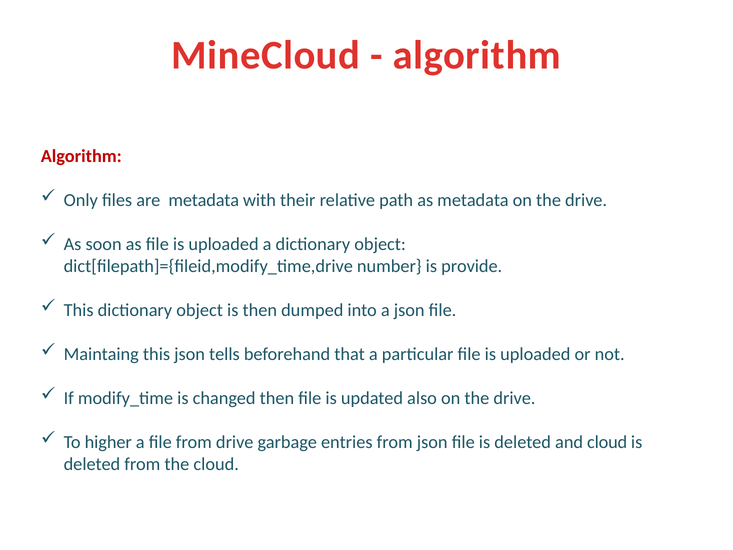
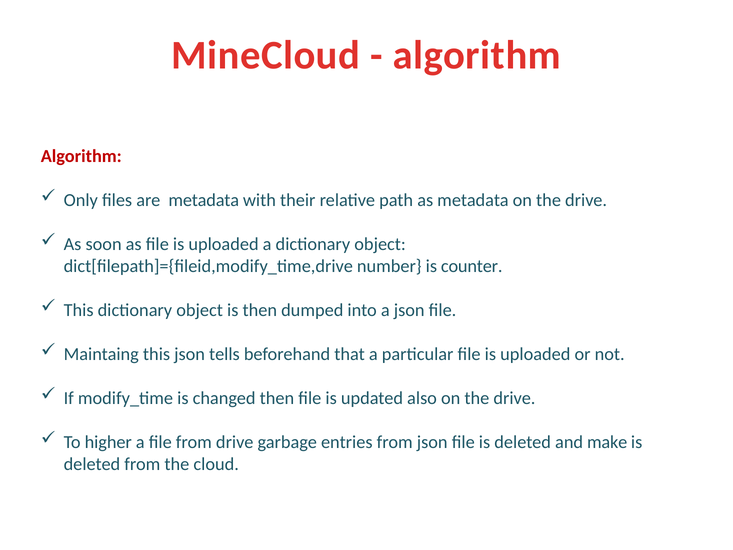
provide: provide -> counter (472, 266)
and cloud: cloud -> make (607, 442)
